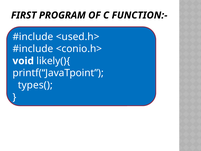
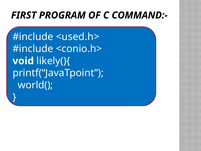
FUNCTION:-: FUNCTION:- -> COMMAND:- (140, 15)
types(: types( -> world( (35, 85)
